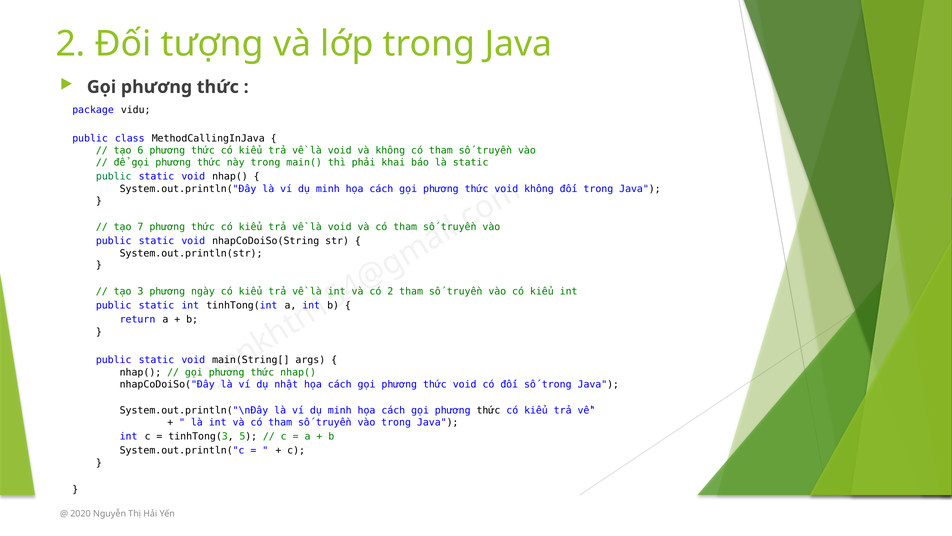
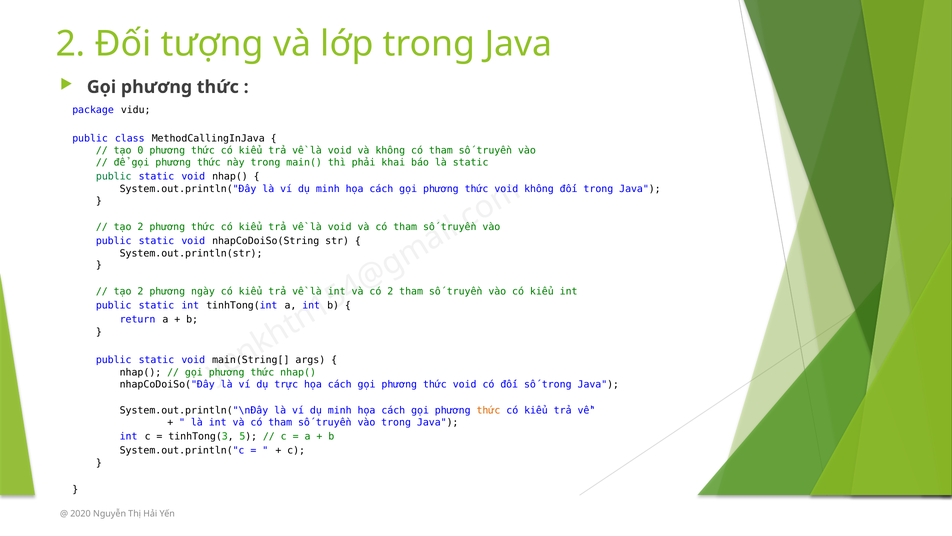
6: 6 -> 0 (140, 151)
7: 7 -> 2 (140, 227)
3: 3 -> 2 (140, 291)
nhật: nhật -> trực (286, 384)
thức colour: black -> orange (488, 410)
